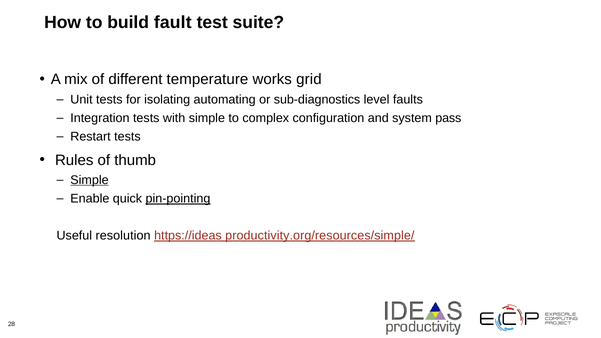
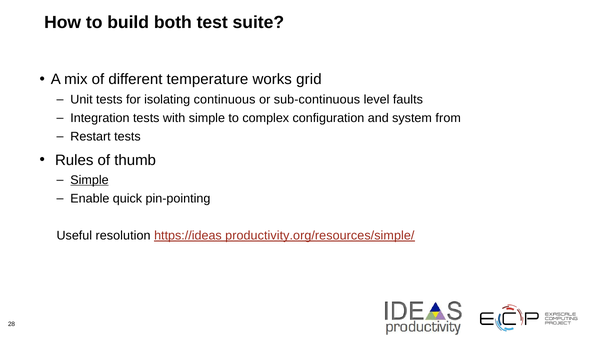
fault: fault -> both (173, 22)
automating: automating -> continuous (225, 99)
sub-diagnostics: sub-diagnostics -> sub-continuous (317, 99)
pass: pass -> from (448, 118)
pin-pointing underline: present -> none (178, 199)
